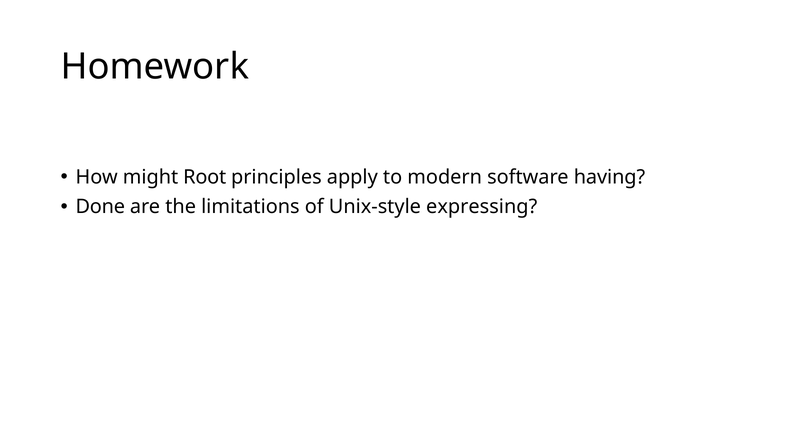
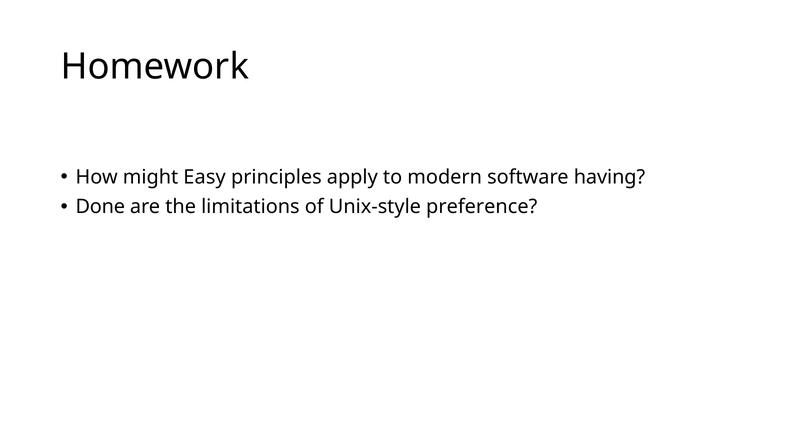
Root: Root -> Easy (205, 177)
expressing: expressing -> preference (482, 207)
